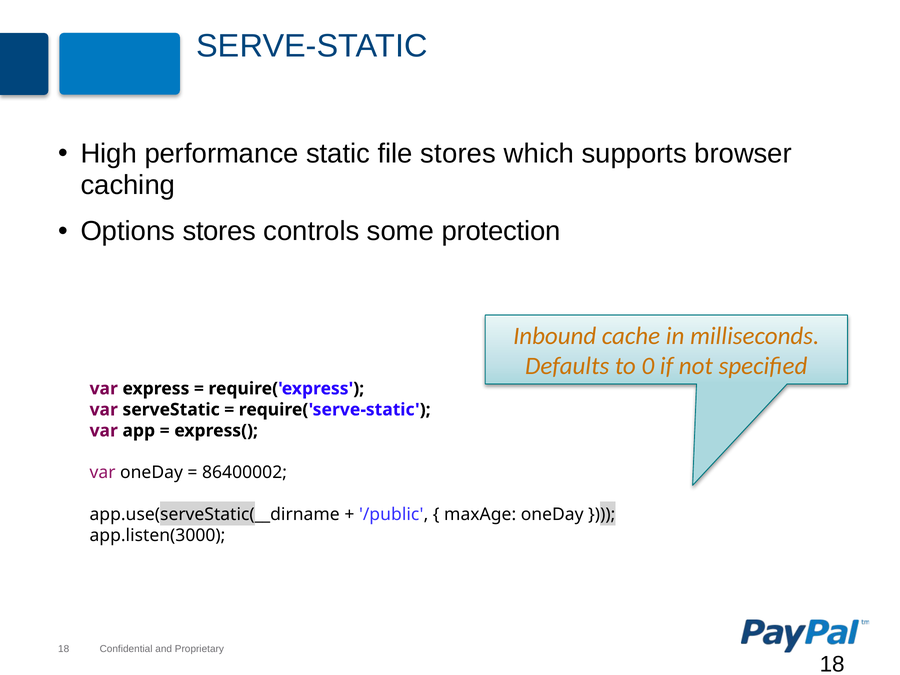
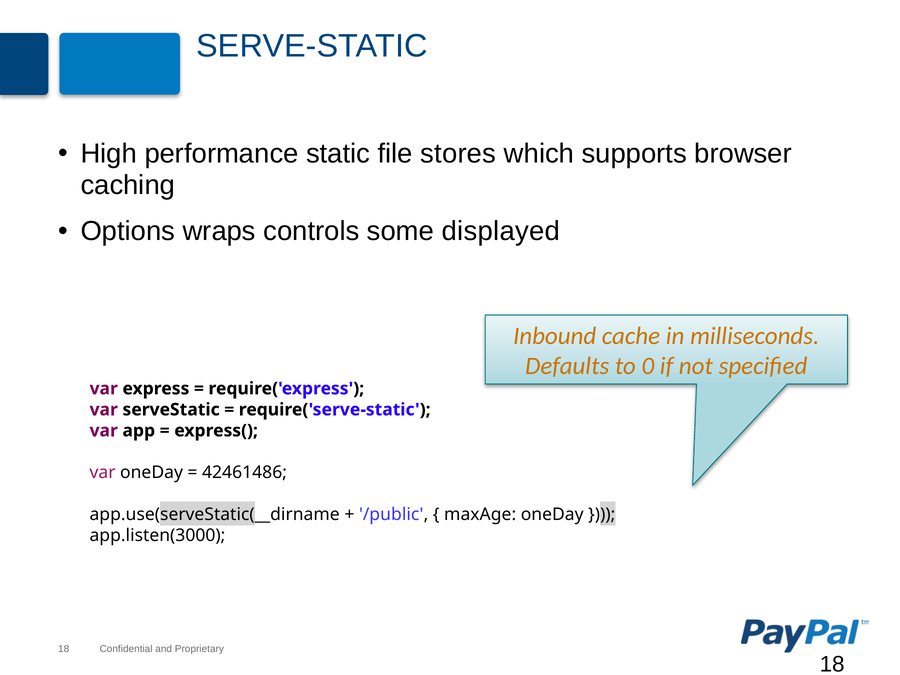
Options stores: stores -> wraps (219, 231)
protection: protection -> displayed (501, 231)
86400002: 86400002 -> 42461486 (245, 473)
